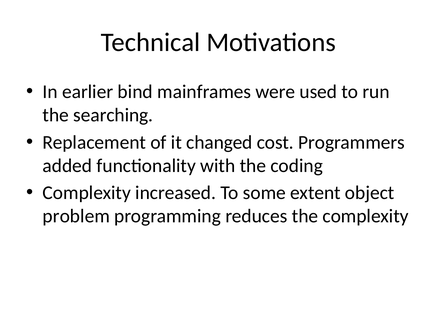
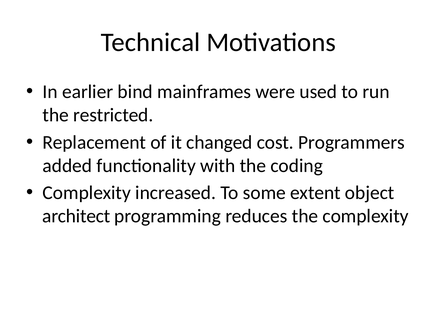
searching: searching -> restricted (113, 115)
problem: problem -> architect (76, 216)
